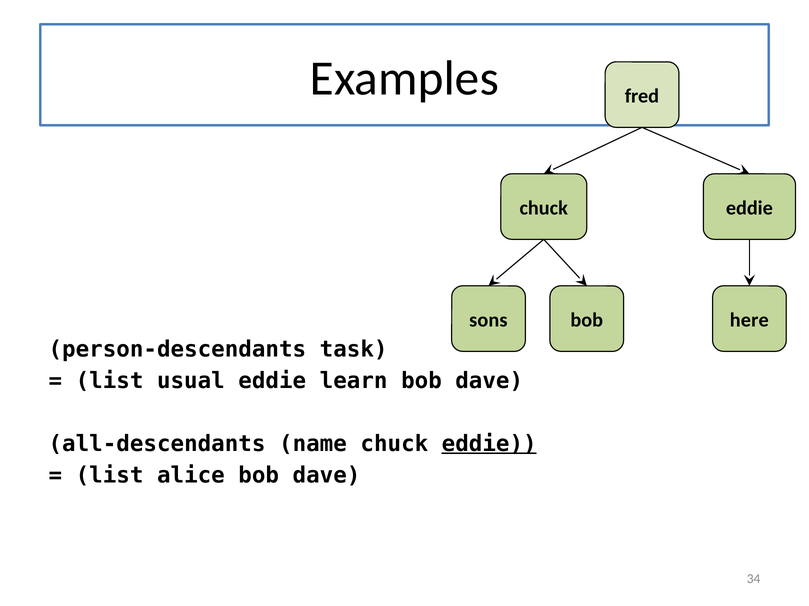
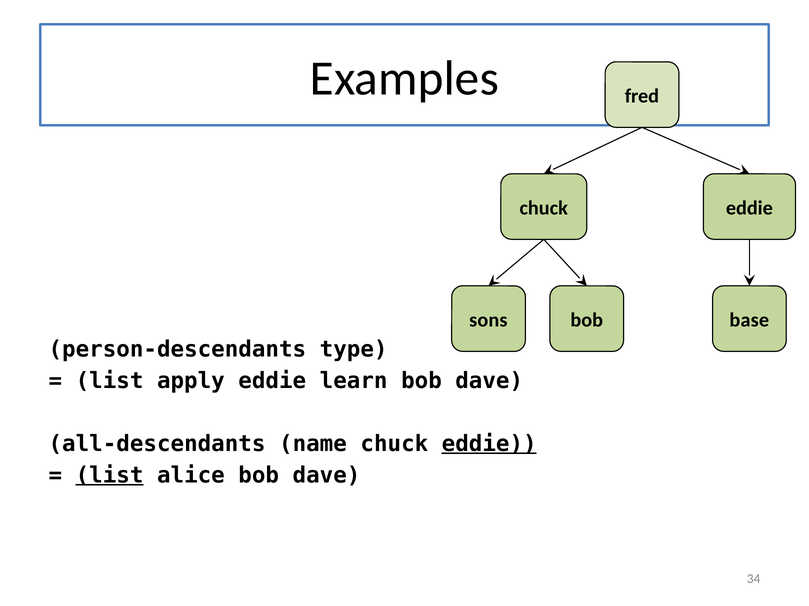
here: here -> base (749, 320)
task: task -> type (354, 350)
usual: usual -> apply (191, 381)
list underline: none -> present (110, 476)
